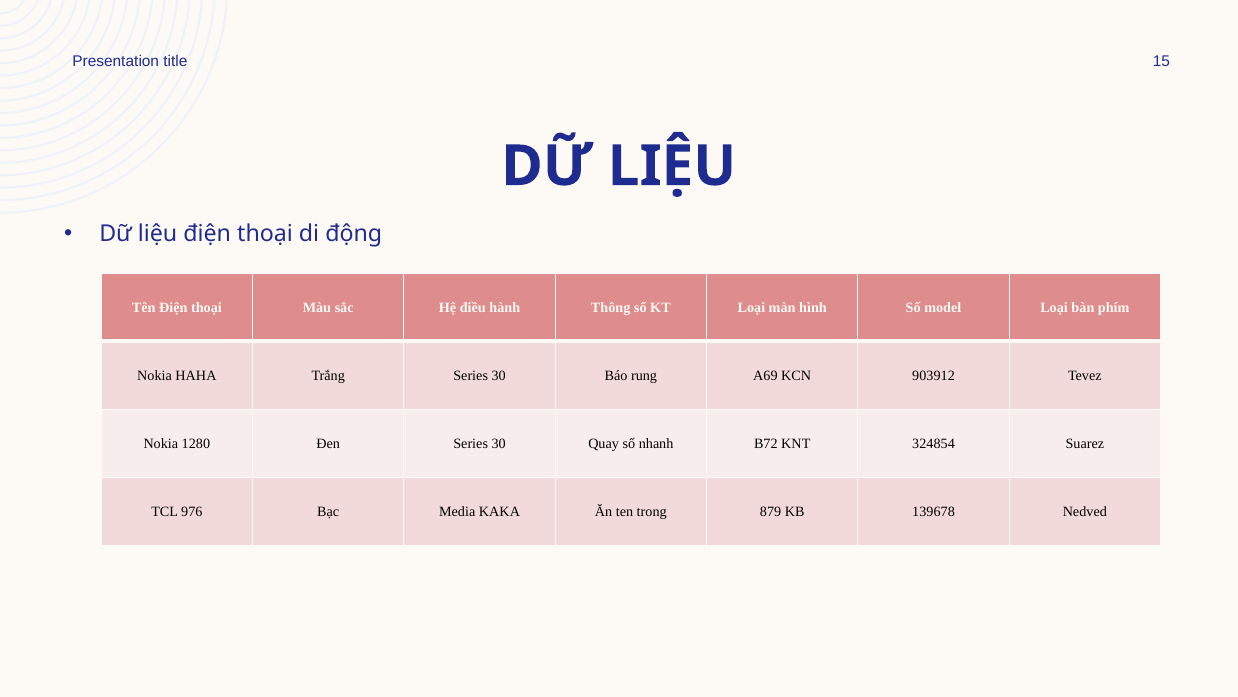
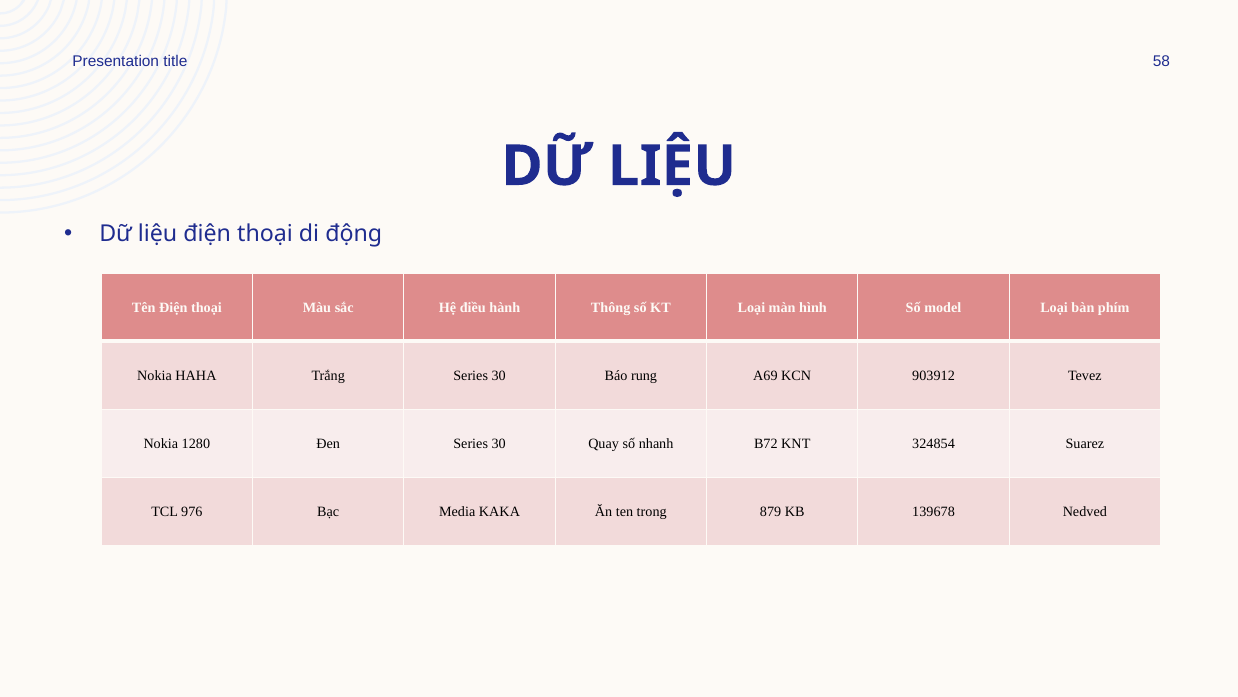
15: 15 -> 58 (1162, 61)
